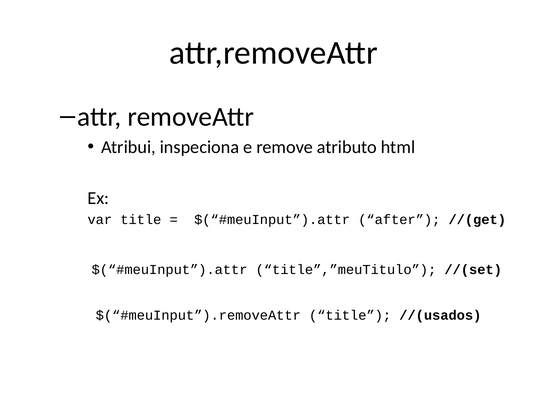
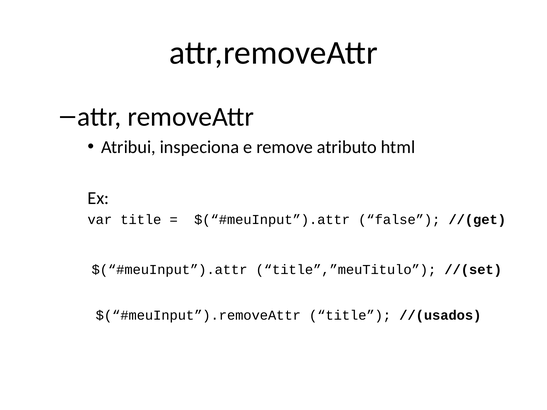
after: after -> false (399, 220)
